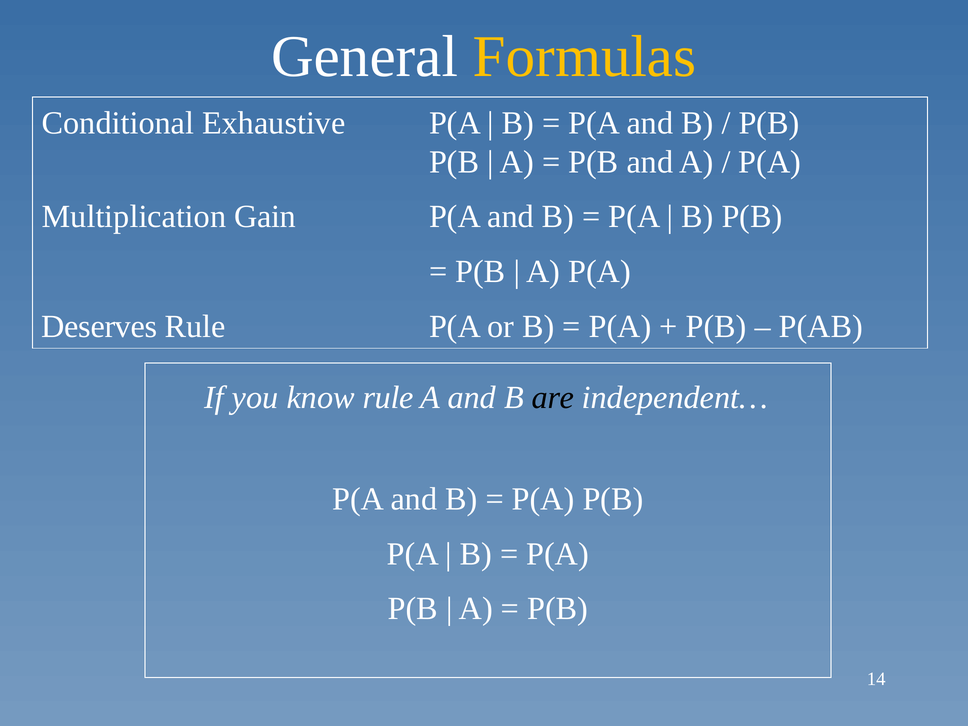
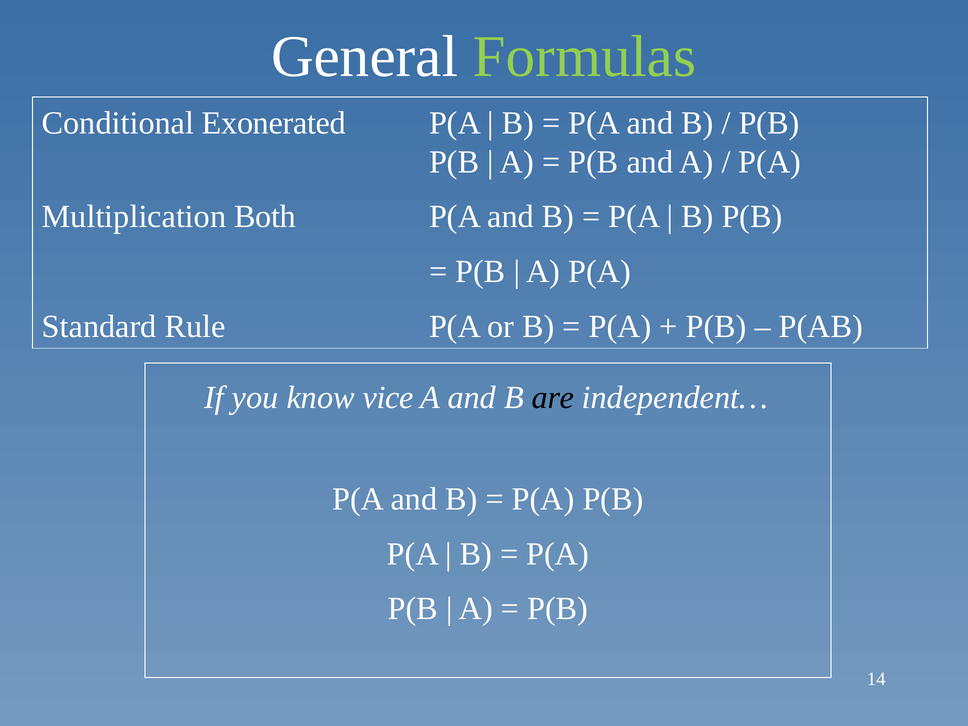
Formulas colour: yellow -> light green (585, 57)
Exhaustive: Exhaustive -> Exonerated (274, 123)
Gain: Gain -> Both (265, 217)
Deserves: Deserves -> Standard (99, 326)
know rule: rule -> vice (388, 397)
